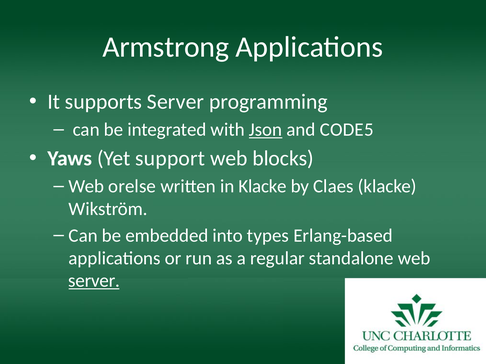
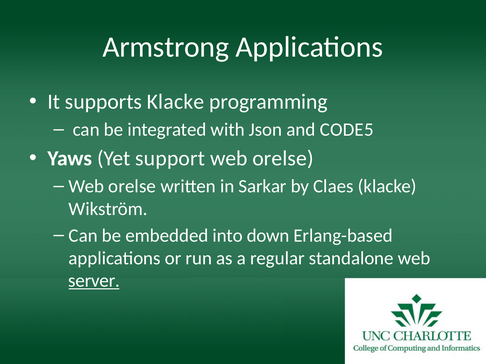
supports Server: Server -> Klacke (176, 102)
Json underline: present -> none (266, 130)
blocks: blocks -> orelse (283, 159)
in Klacke: Klacke -> Sarkar (263, 187)
types: types -> down (268, 236)
